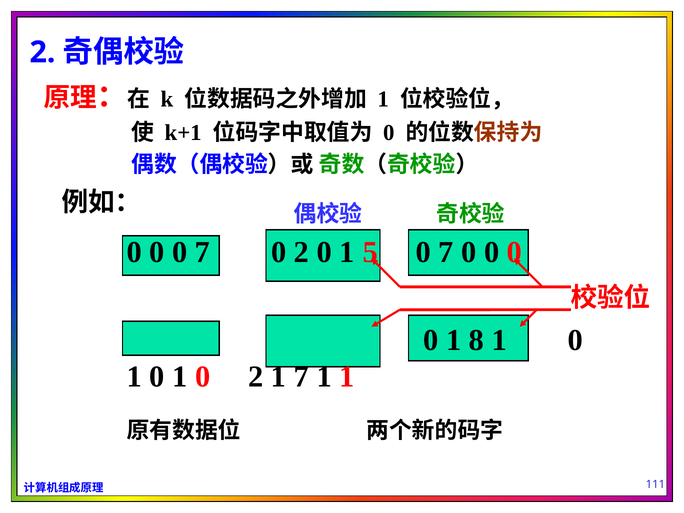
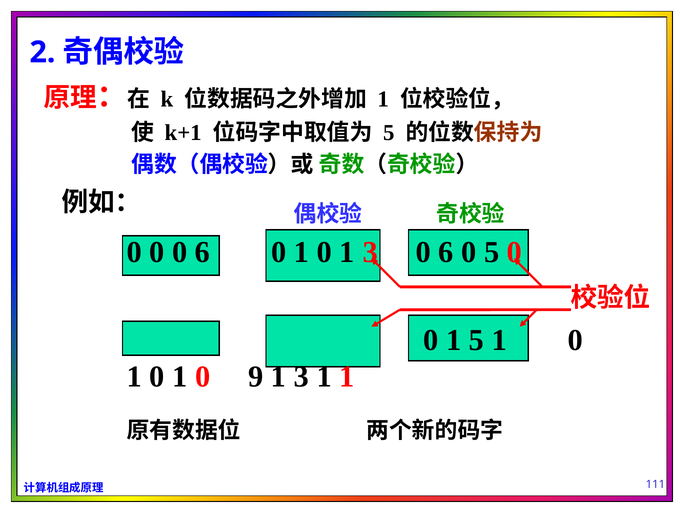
0: 0 -> 5 (389, 133)
0 0 7: 7 -> 6 (203, 252)
2: 2 -> 1 (301, 252)
0 1 5: 5 -> 3 (370, 252)
7: 7 -> 6 (446, 252)
0: 0 -> 5 (492, 252)
1 8: 8 -> 5 (477, 340)
1 0 2: 2 -> 9 (256, 377)
7: 7 -> 3 (301, 377)
